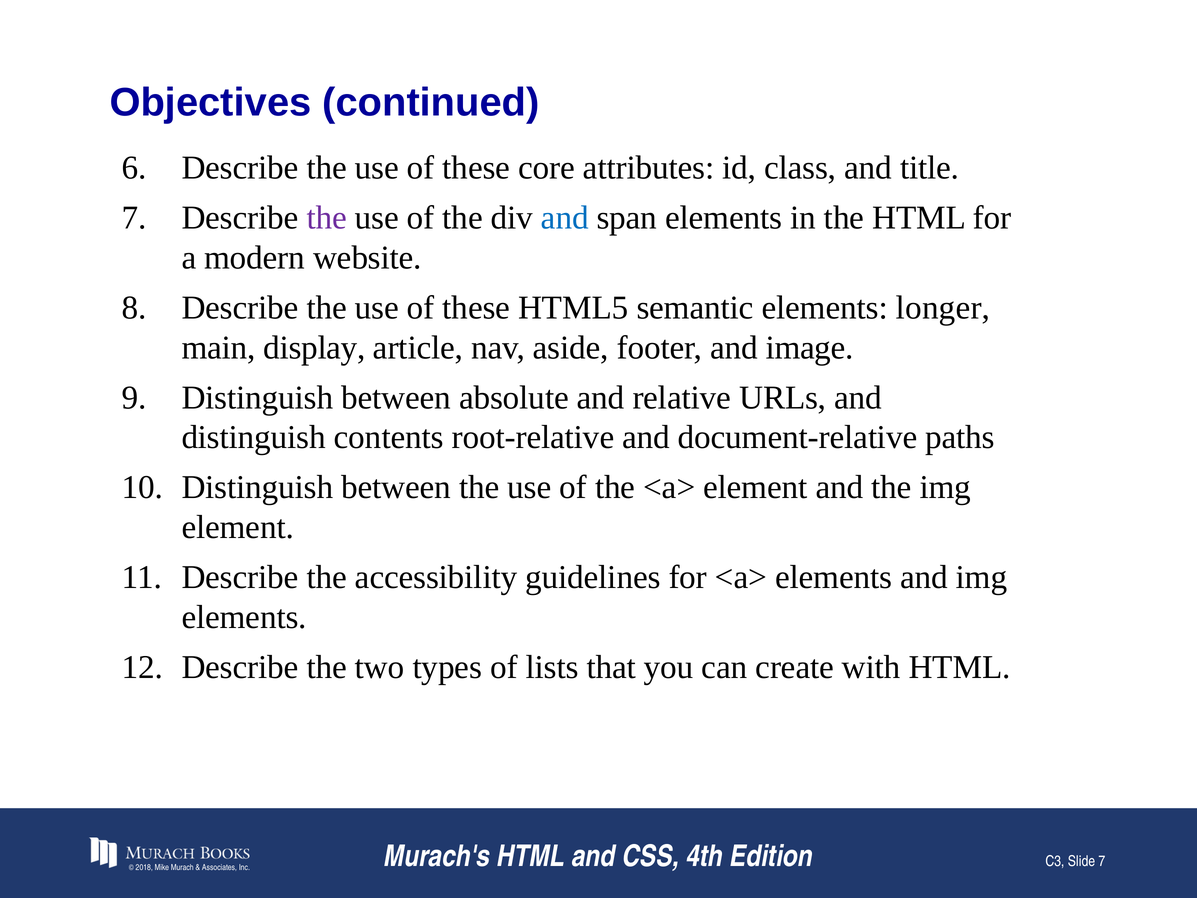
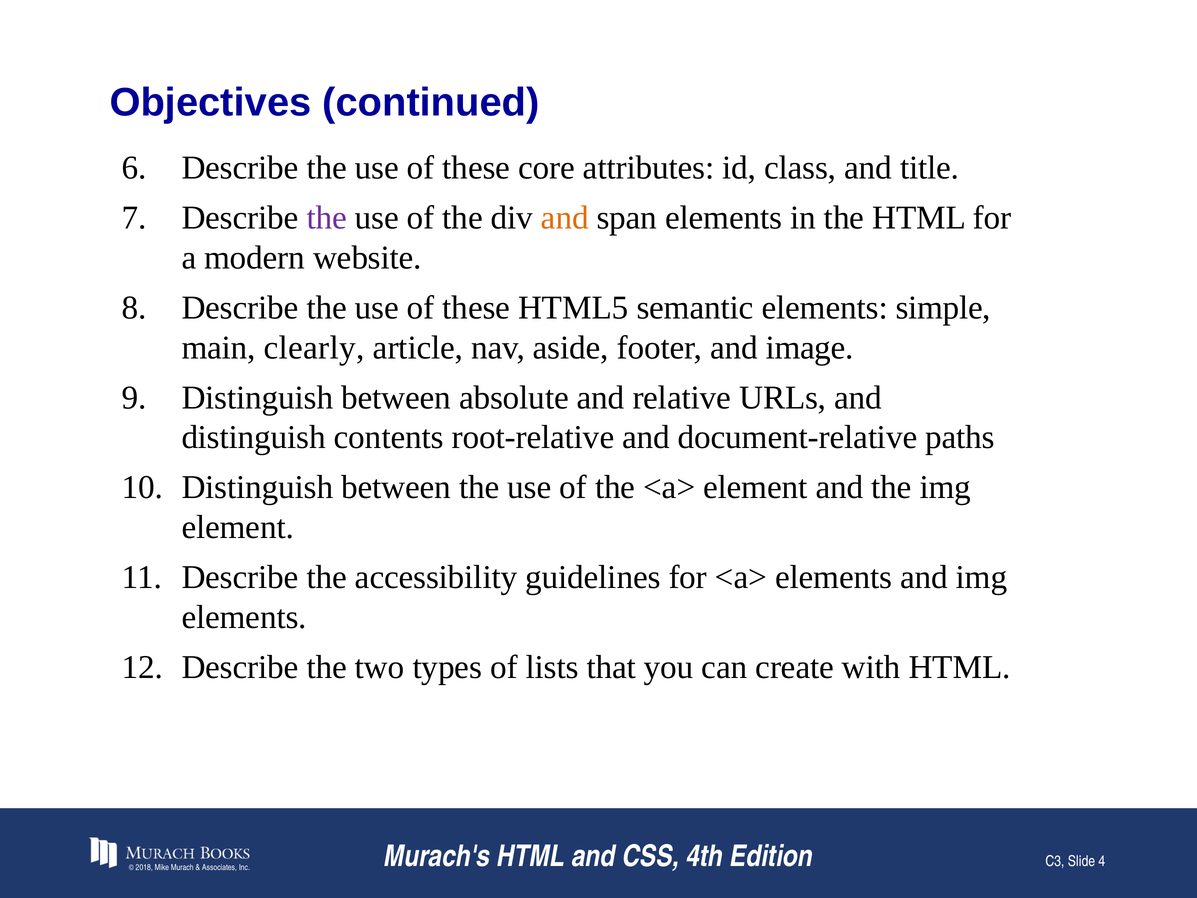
and colour: blue -> orange (565, 218)
longer: longer -> simple (943, 308)
display: display -> clearly (314, 348)
Slide 7: 7 -> 4 (1102, 861)
